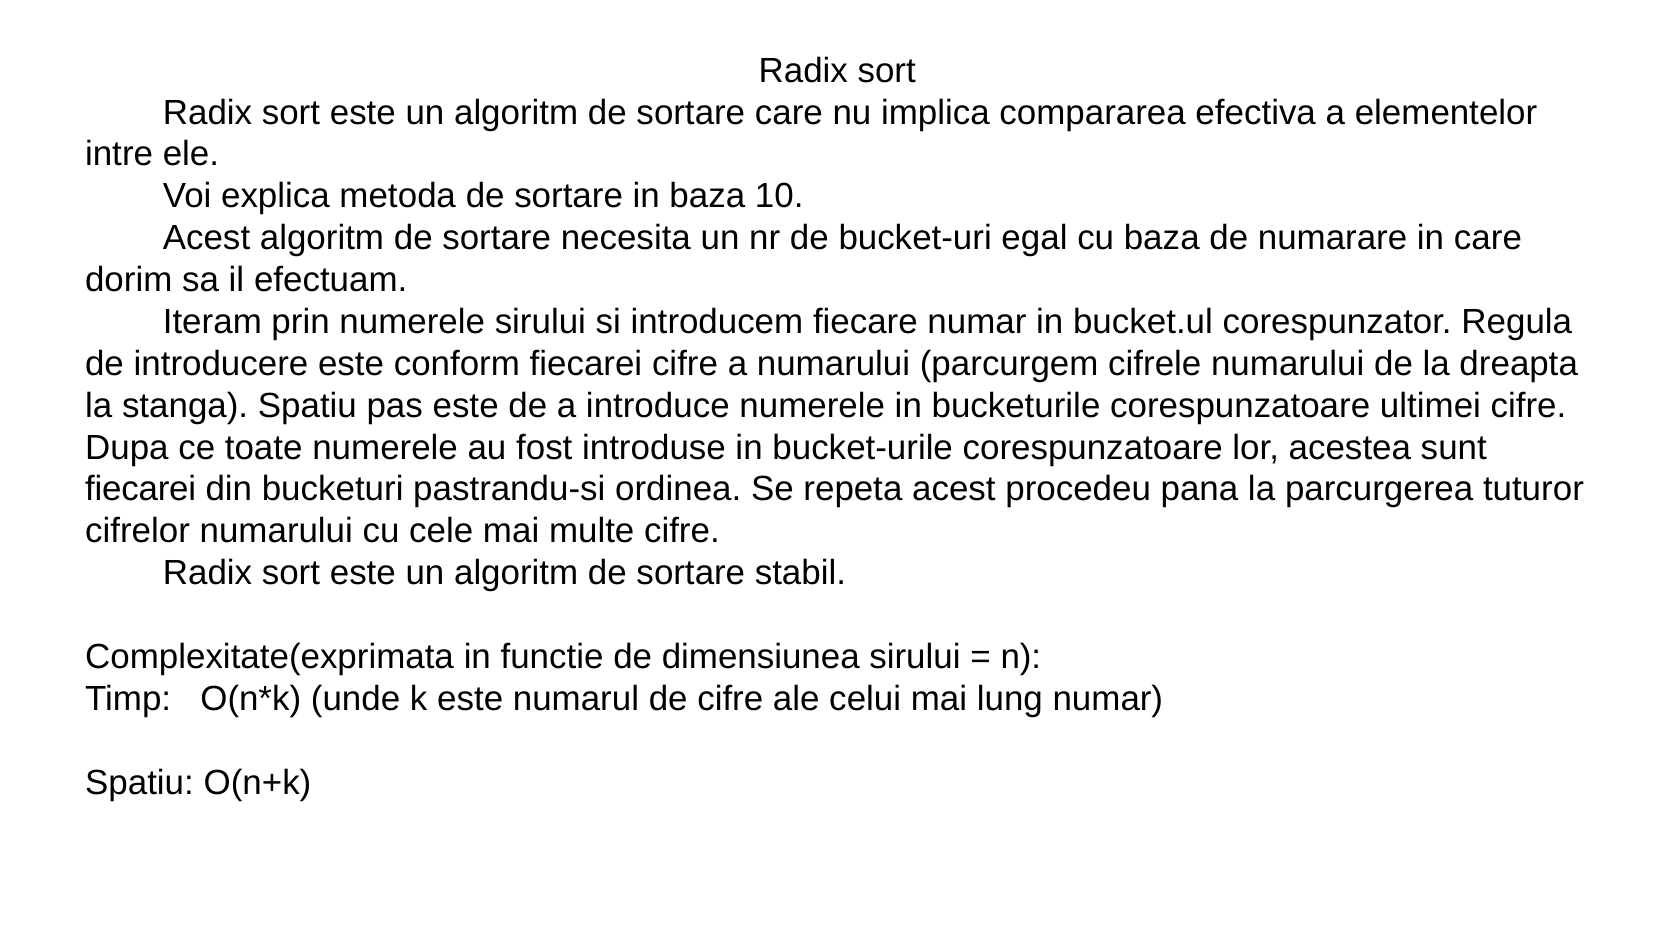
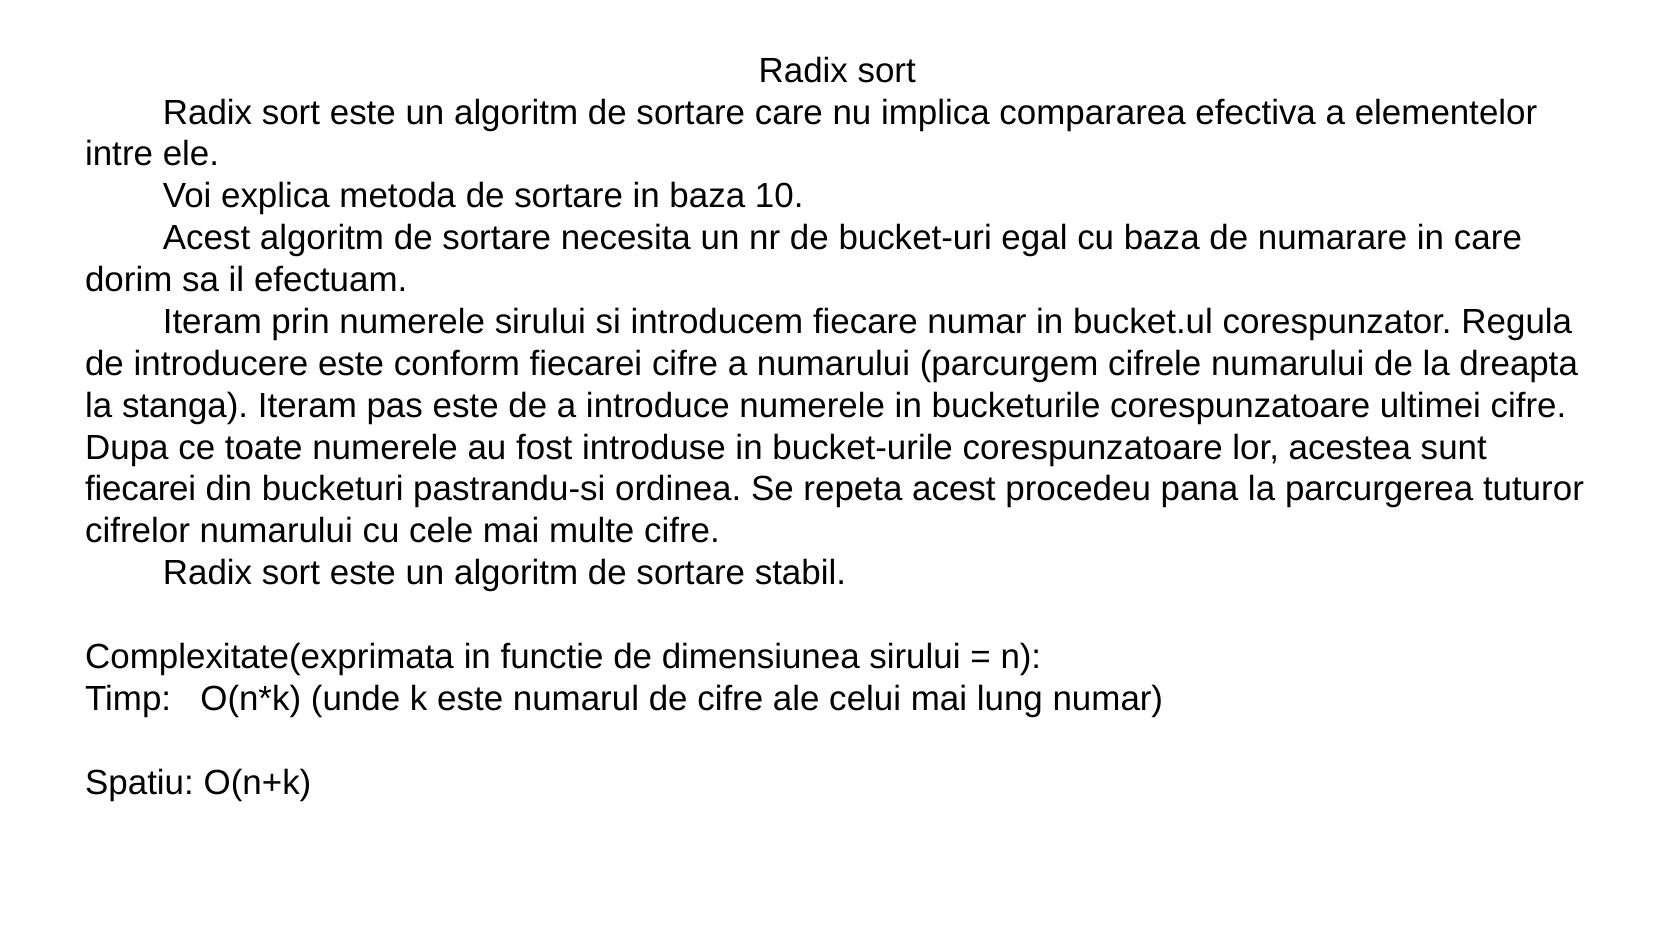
stanga Spatiu: Spatiu -> Iteram (307, 406)
